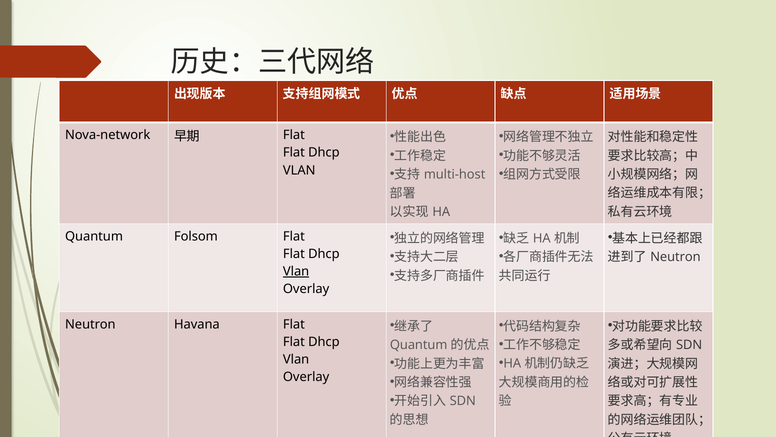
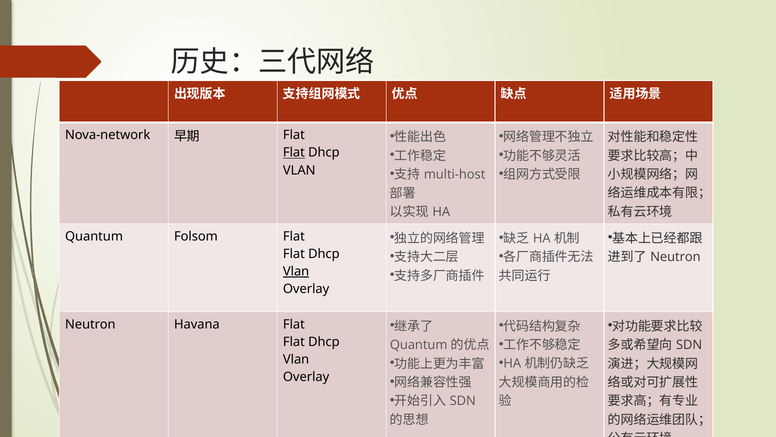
Flat underline: none -> present (294, 152)
